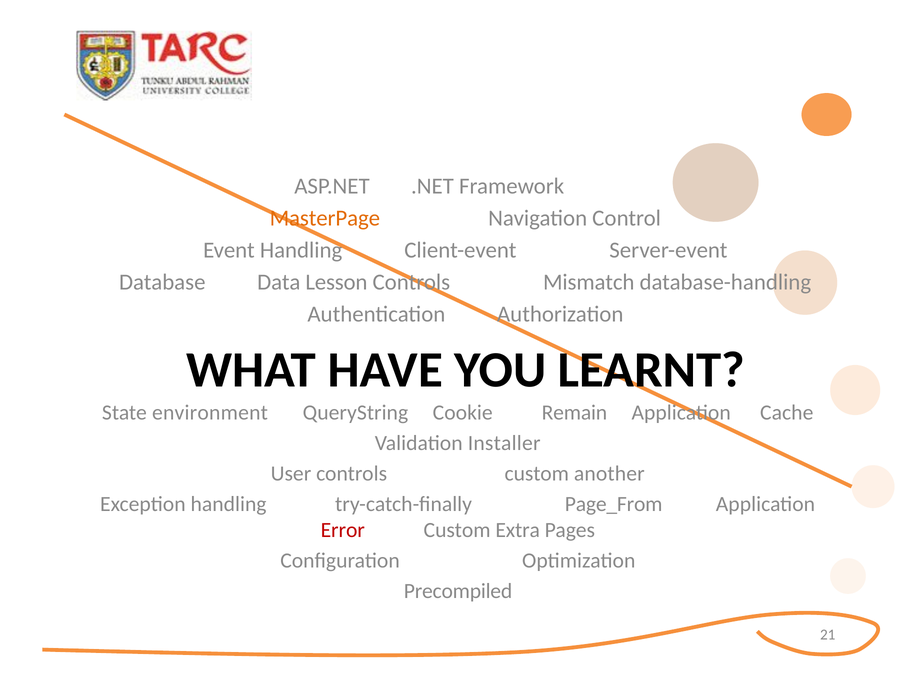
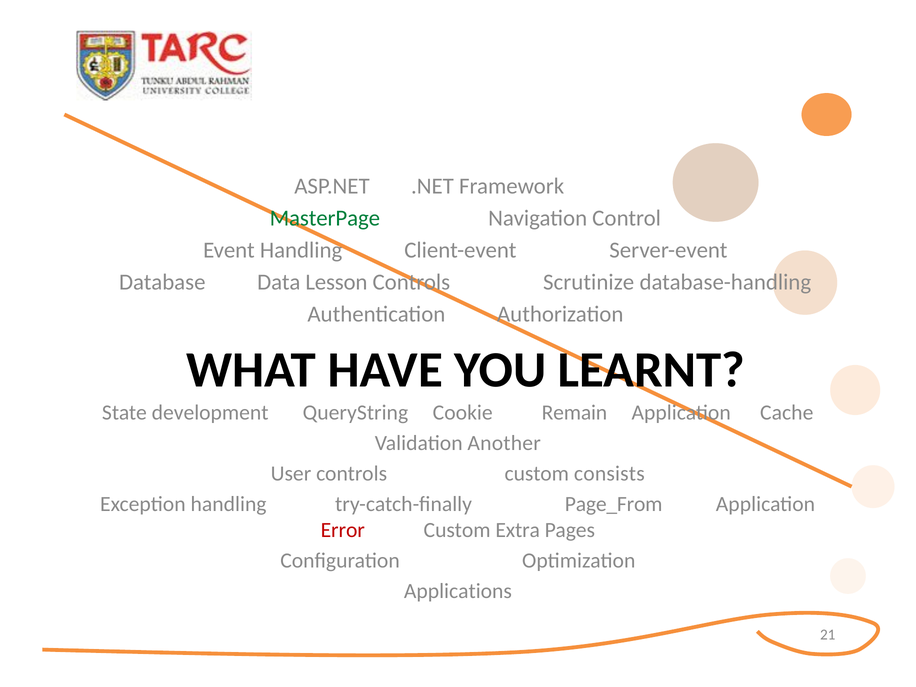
MasterPage colour: orange -> green (325, 218)
Mismatch: Mismatch -> Scrutinize (589, 282)
environment: environment -> development (210, 412)
Installer: Installer -> Another (504, 443)
another: another -> consists (609, 474)
Precompiled: Precompiled -> Applications (458, 591)
